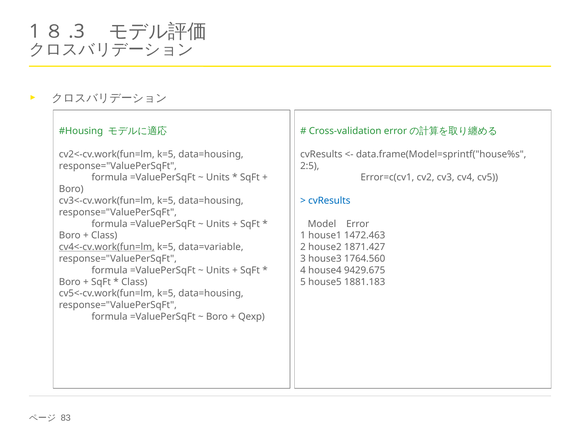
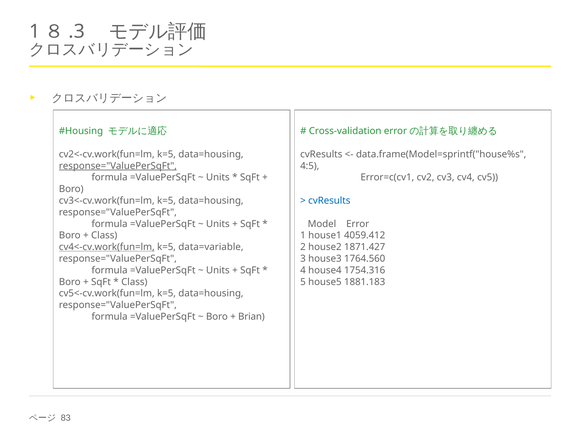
response="ValuePerSqFt underline: none -> present (118, 166)
2:5: 2:5 -> 4:5 (310, 166)
1472.463: 1472.463 -> 4059.412 (365, 235)
9429.675: 9429.675 -> 1754.316 (365, 270)
Qexp: Qexp -> Brian (251, 317)
